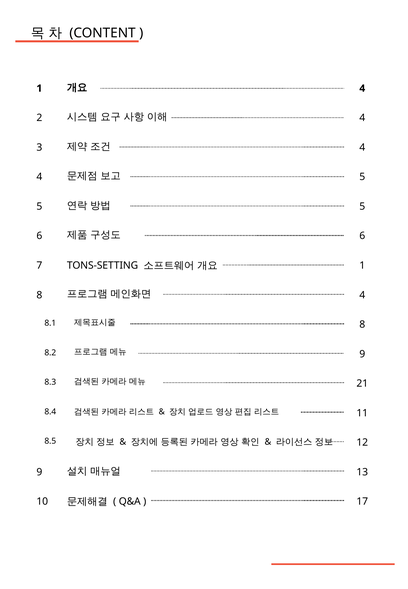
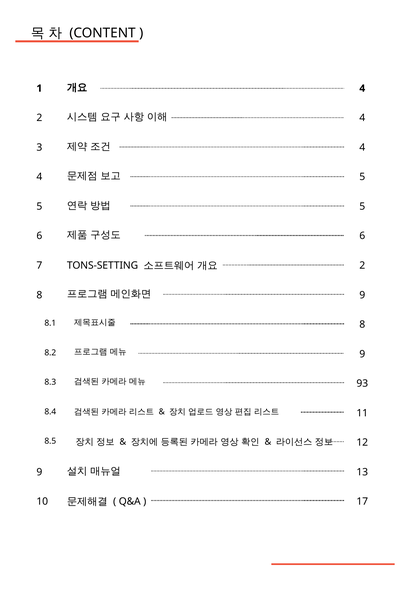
1: 1 -> 2 (362, 266)
4: 4 -> 9 (362, 295)
21: 21 -> 93 (362, 384)
